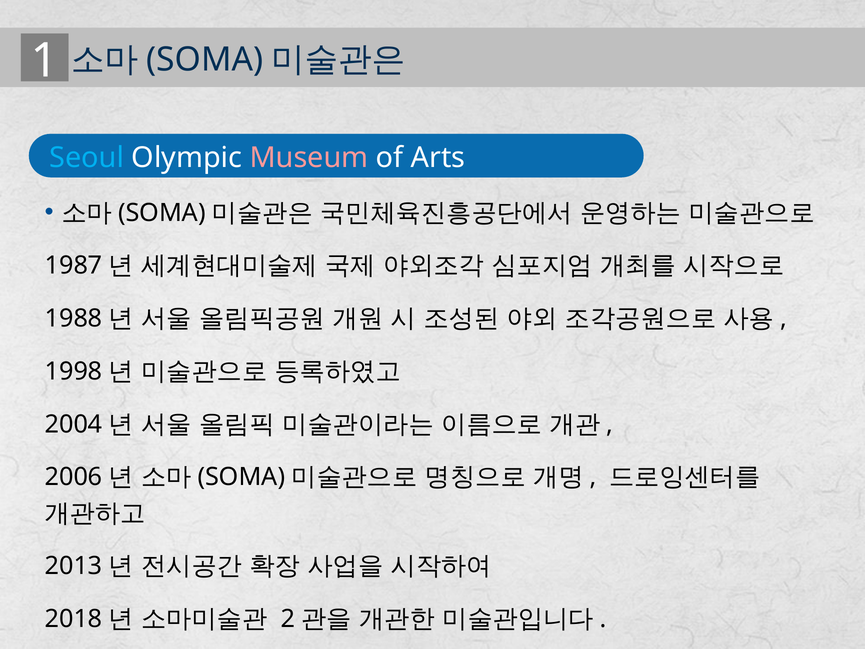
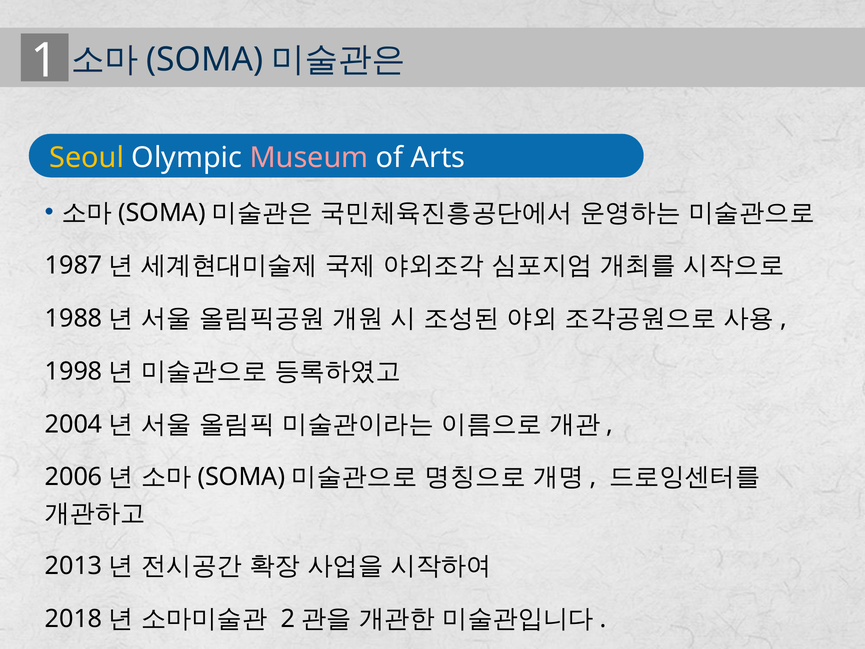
Seoul colour: light blue -> yellow (87, 158)
